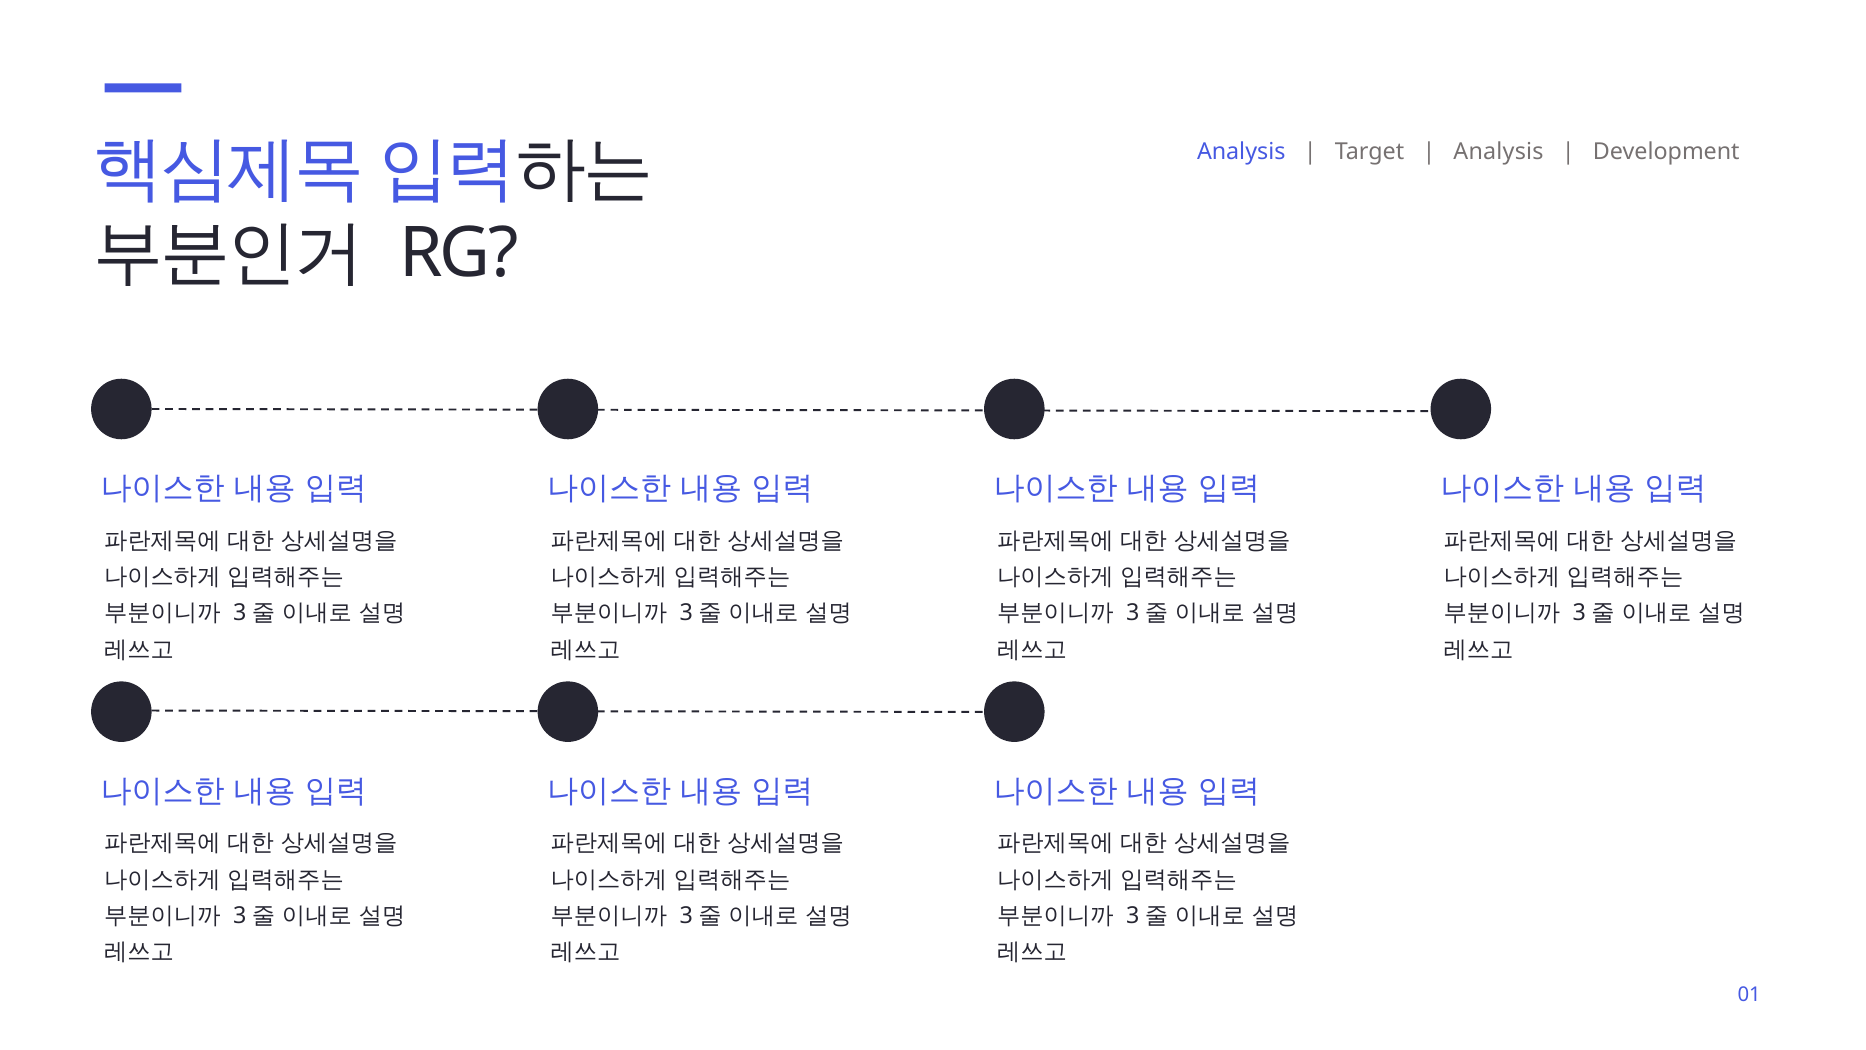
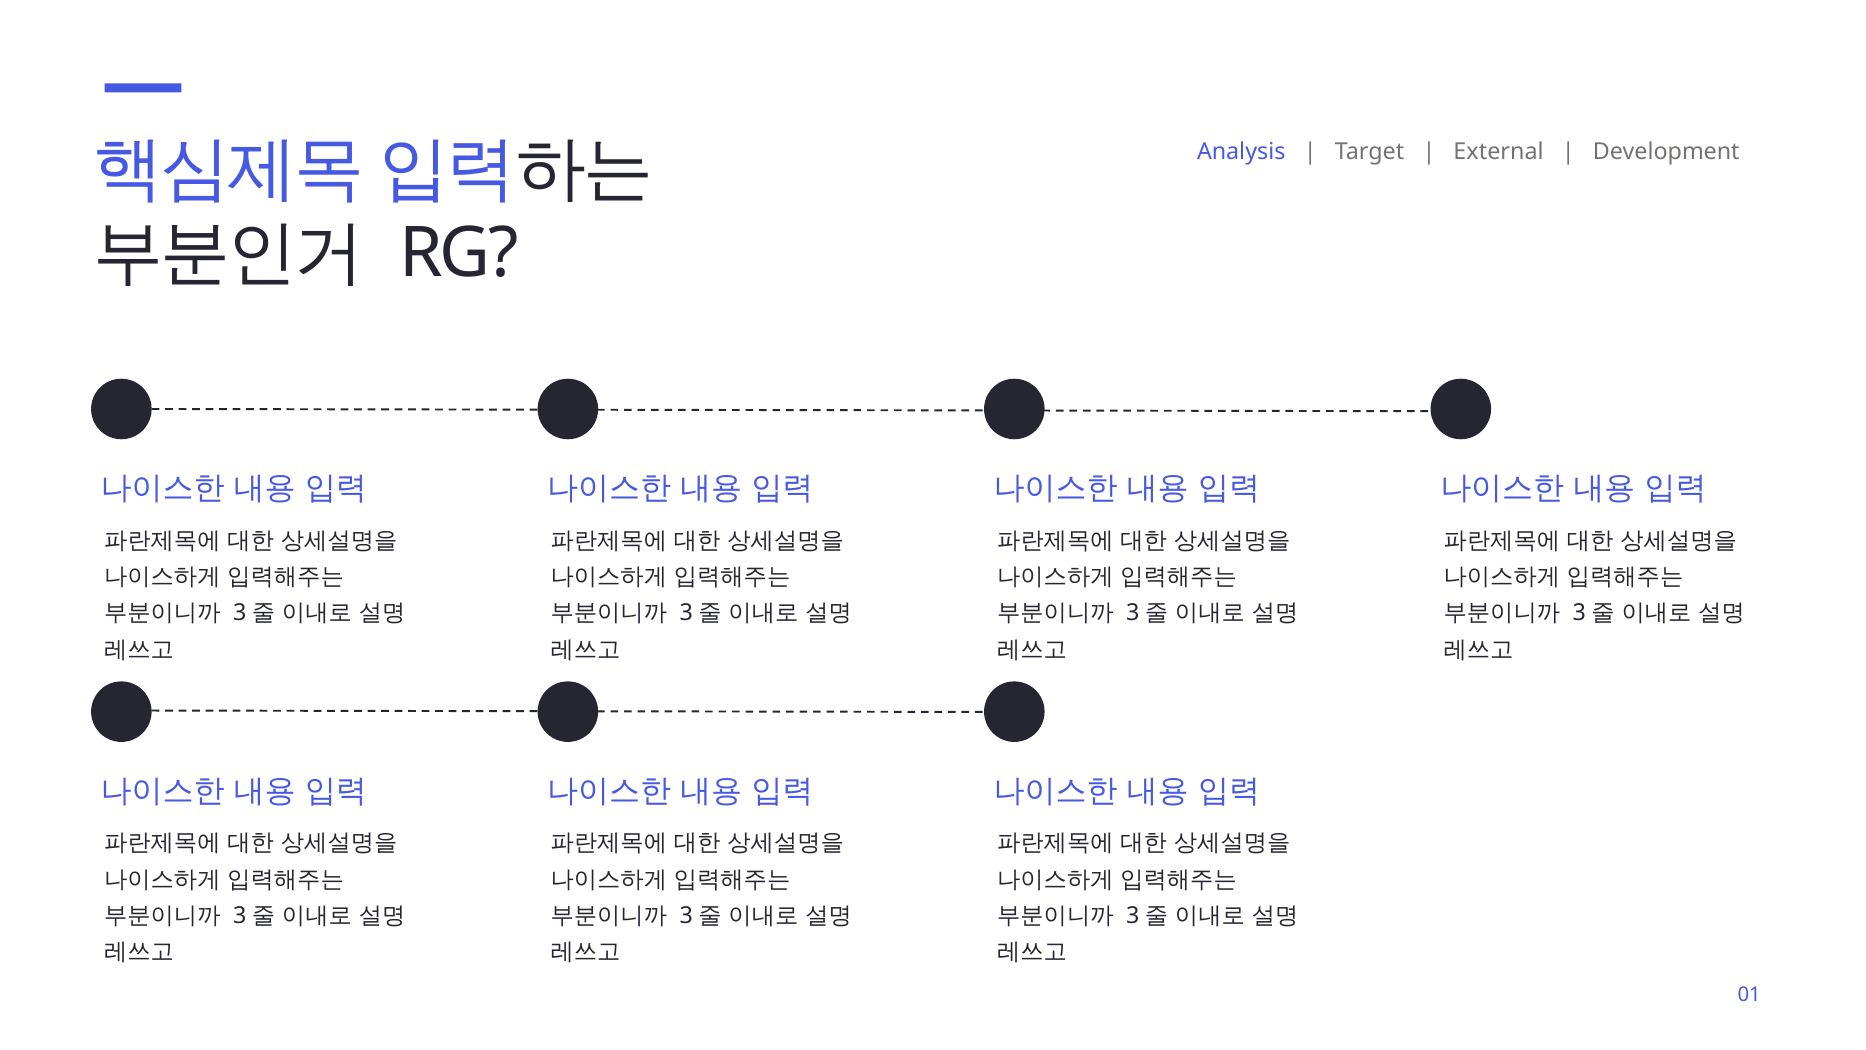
Analysis: Analysis -> External (1499, 152)
